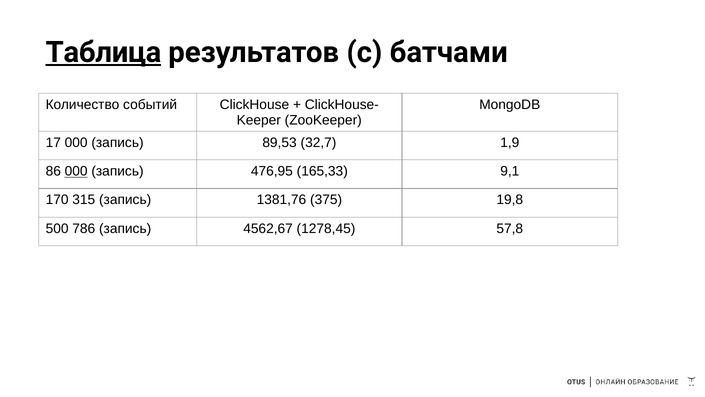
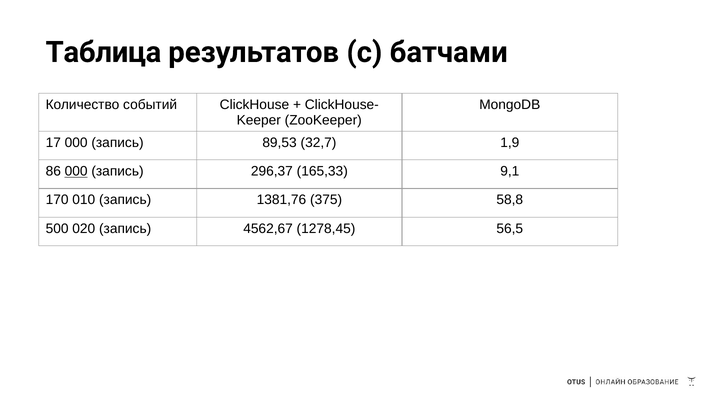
Таблица underline: present -> none (103, 52)
476,95: 476,95 -> 296,37 (272, 171)
315: 315 -> 010 (84, 200)
19,8: 19,8 -> 58,8 (510, 200)
786: 786 -> 020 (84, 228)
57,8: 57,8 -> 56,5 (510, 228)
